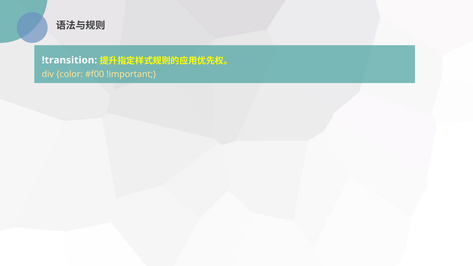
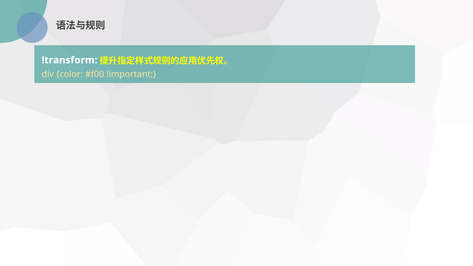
!transition: !transition -> !transform (70, 60)
